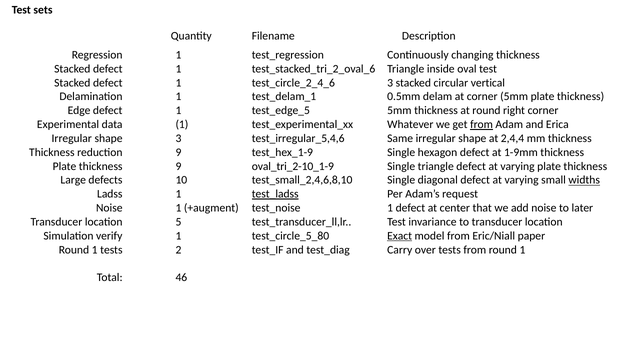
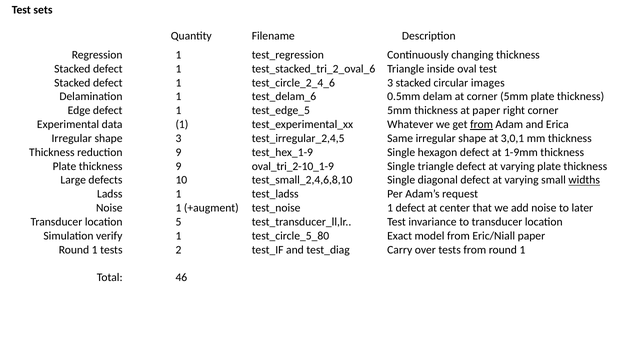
vertical: vertical -> images (488, 83)
test_delam_1: test_delam_1 -> test_delam_6 (284, 97)
at round: round -> paper (486, 110)
test_irregular_5,4,6: test_irregular_5,4,6 -> test_irregular_2,4,5 (298, 138)
2,4,4: 2,4,4 -> 3,0,1 (513, 138)
test_ladss underline: present -> none (275, 194)
Exact underline: present -> none (400, 236)
